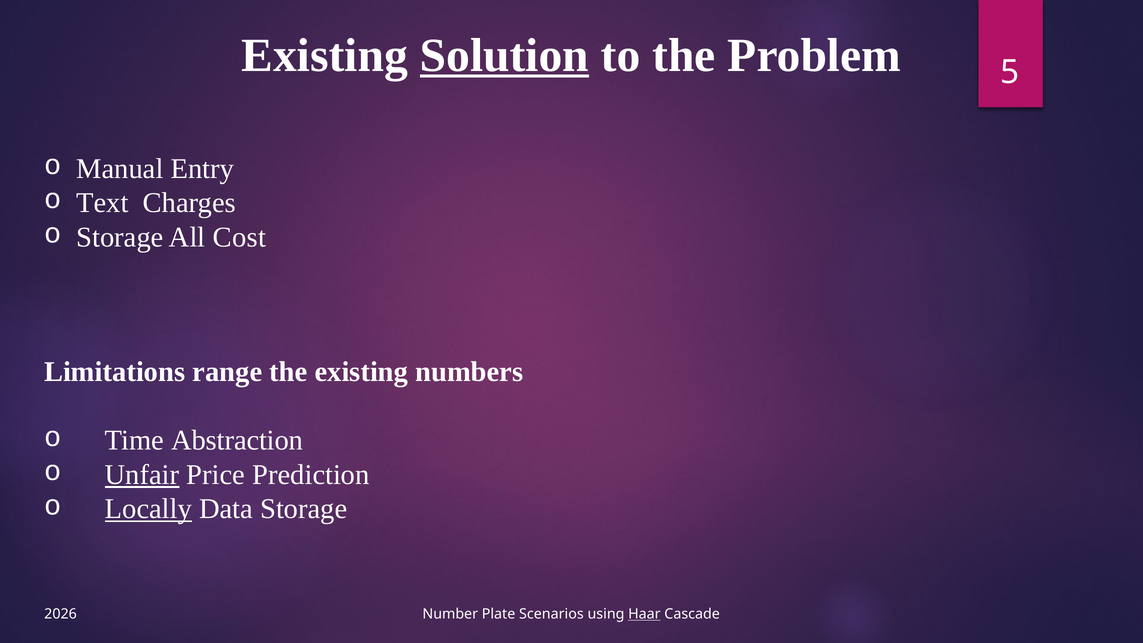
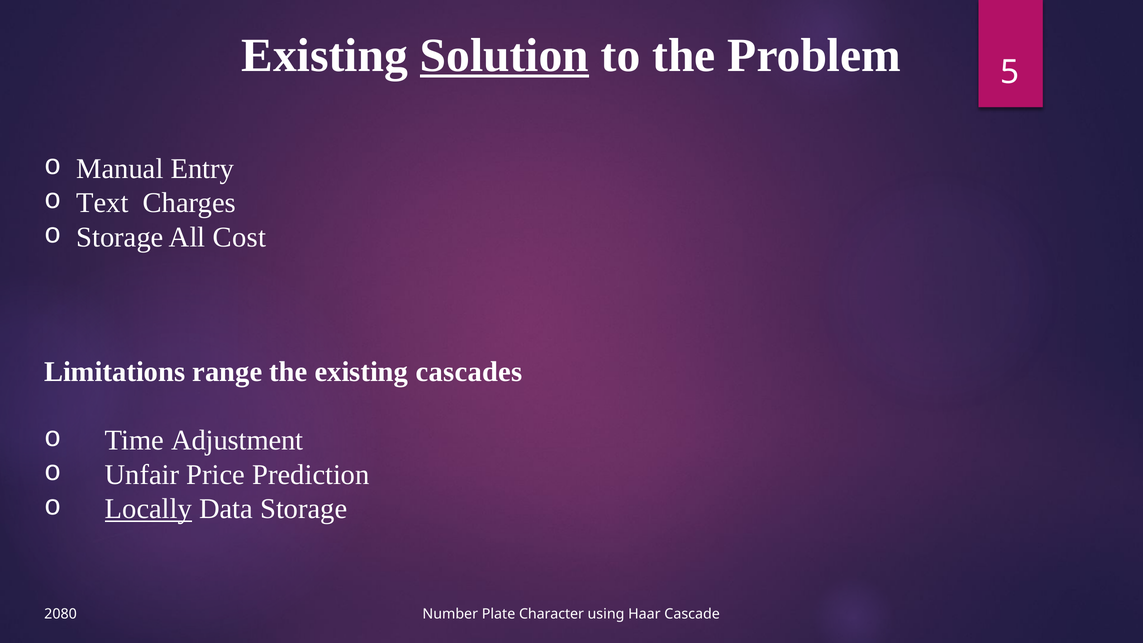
numbers: numbers -> cascades (469, 372)
Abstraction: Abstraction -> Adjustment (237, 440)
Unfair underline: present -> none (142, 475)
2026: 2026 -> 2080 (61, 614)
Scenarios: Scenarios -> Character (551, 614)
Haar underline: present -> none (644, 614)
